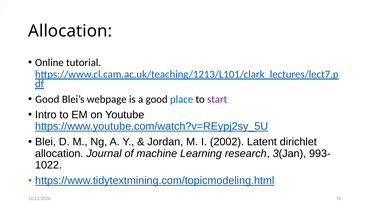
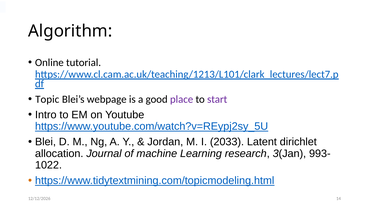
Allocation: Allocation -> Algorithm (70, 31)
Good: Good -> Topic (47, 99)
place colour: blue -> purple (182, 99)
2002: 2002 -> 2033 (227, 142)
